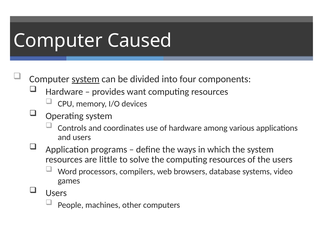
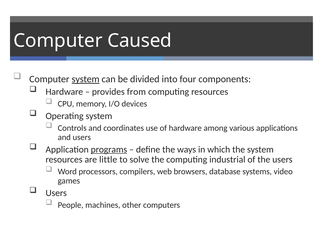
want: want -> from (136, 92)
programs underline: none -> present (109, 150)
the computing resources: resources -> industrial (227, 160)
